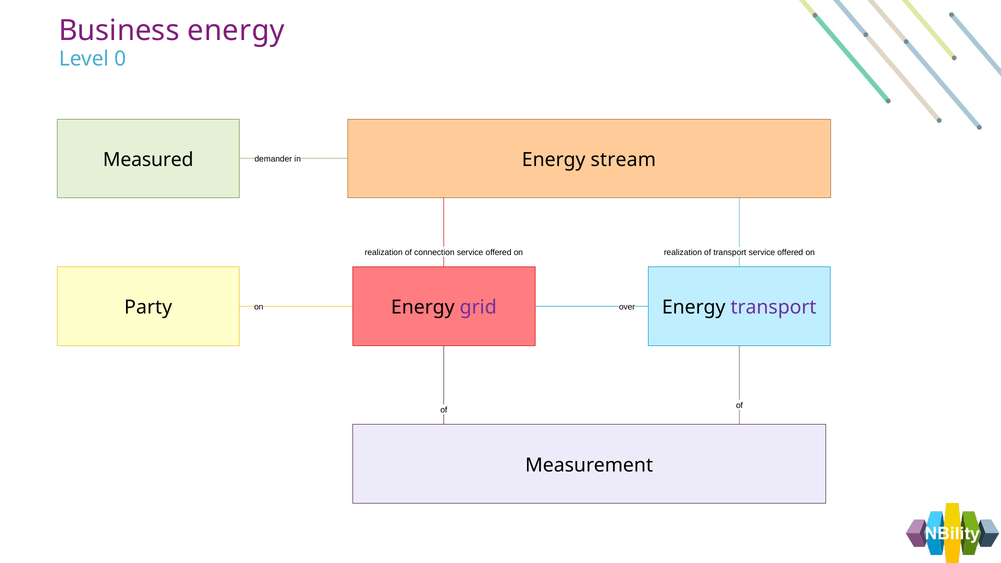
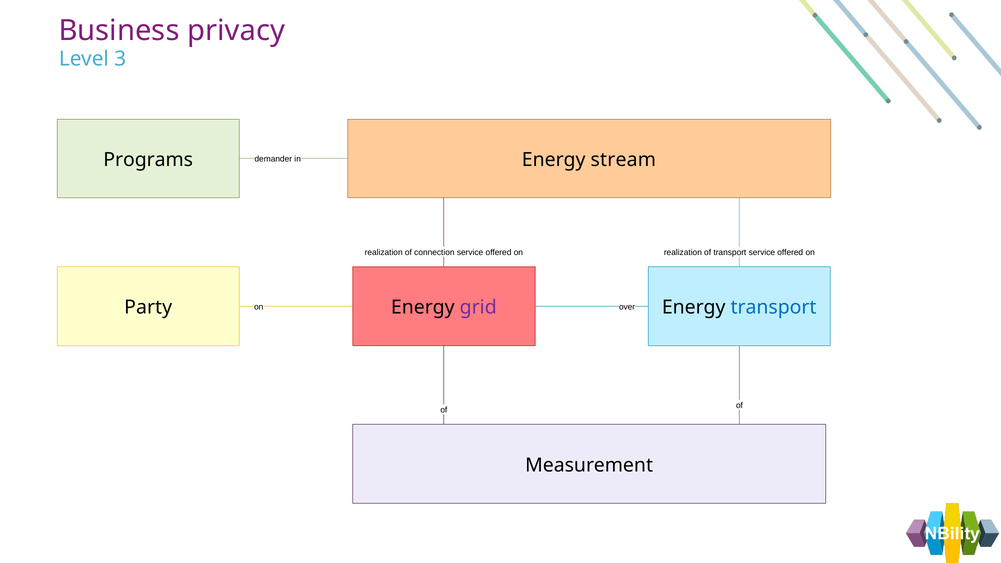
Business energy: energy -> privacy (236, 31)
0: 0 -> 3 (120, 59)
Measured: Measured -> Programs (148, 160)
transport colour: purple -> blue (774, 308)
